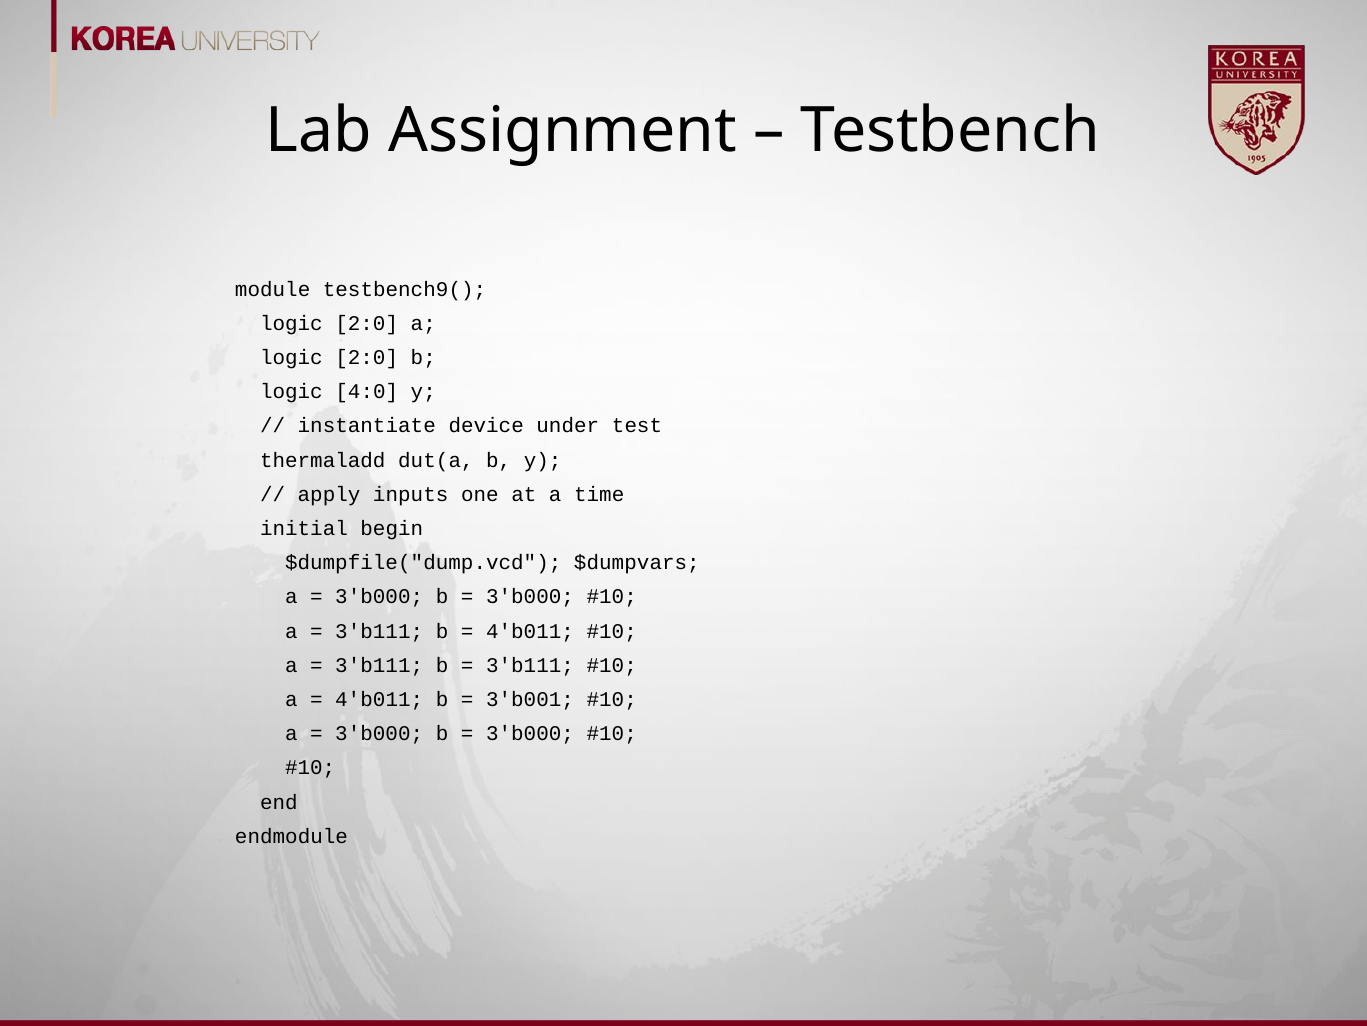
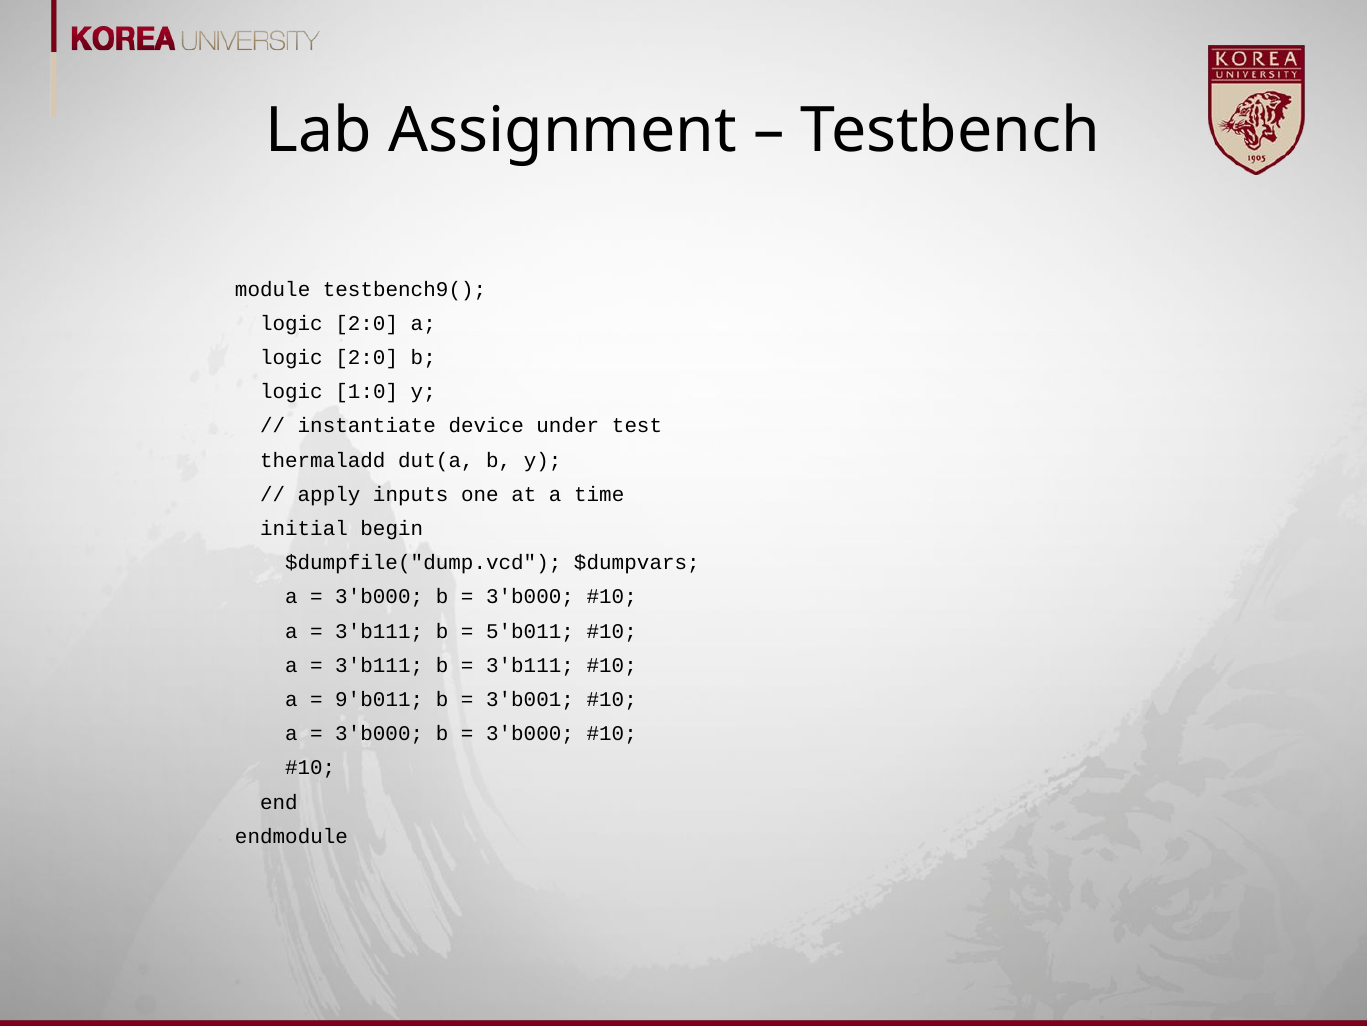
4:0: 4:0 -> 1:0 (367, 391)
4'b011: 4'b011 -> 5'b011 (530, 631)
4'b011: 4'b011 -> 9'b011 (379, 699)
